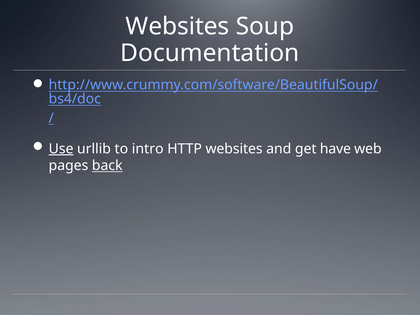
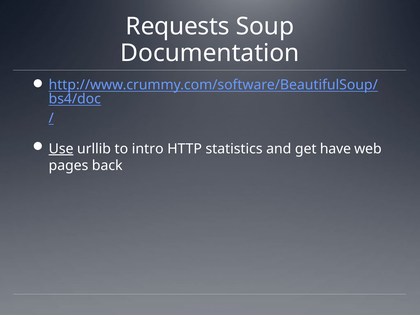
Websites: Websites -> Requests (178, 27)
HTTP websites: websites -> statistics (234, 149)
back underline: present -> none (107, 166)
